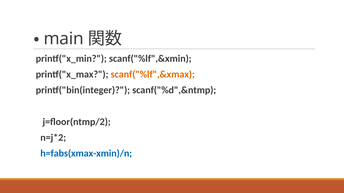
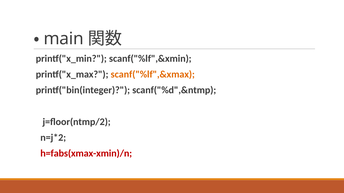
h=fabs(xmax-xmin)/n colour: blue -> red (86, 154)
